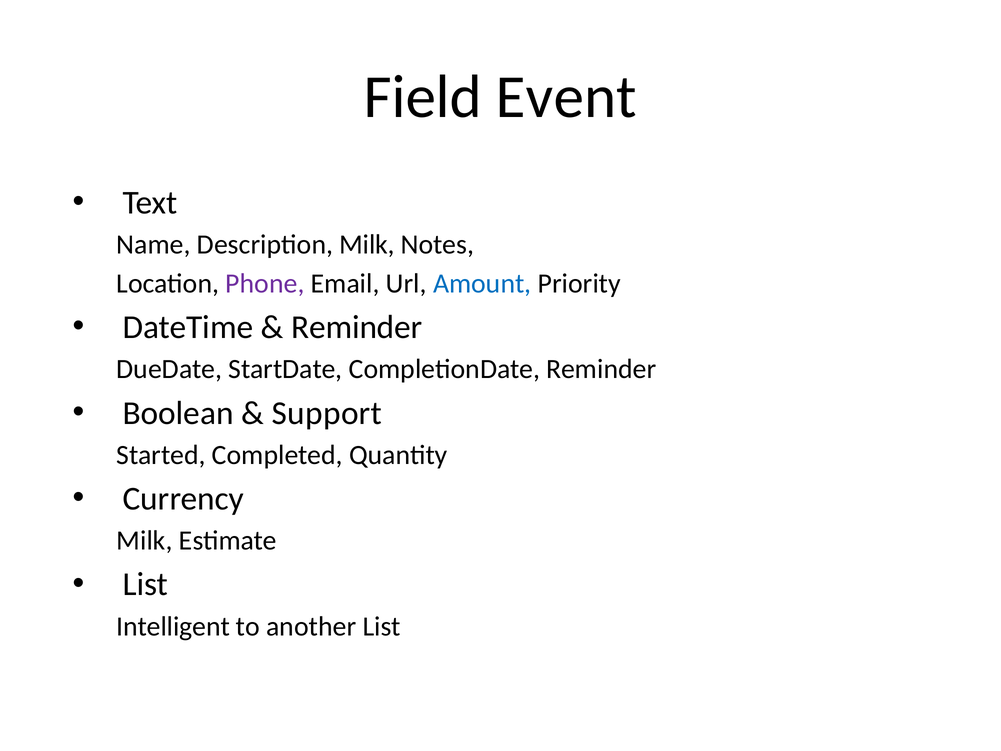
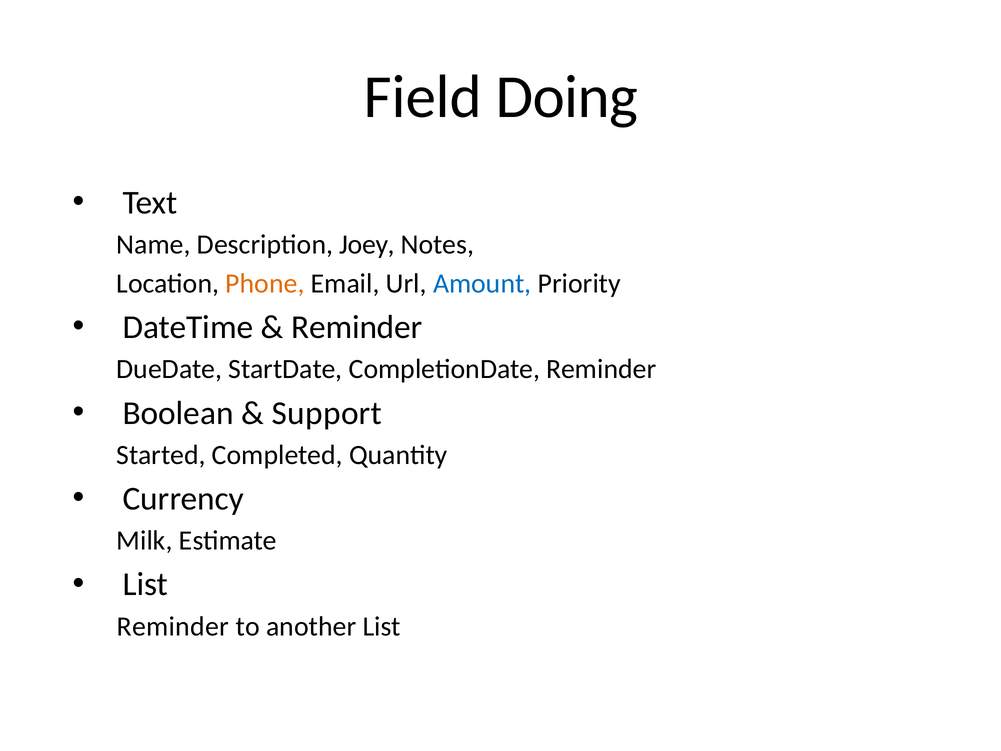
Event: Event -> Doing (567, 97)
Description Milk: Milk -> Joey (367, 244)
Phone colour: purple -> orange (265, 283)
Intelligent: Intelligent -> Reminder (173, 626)
